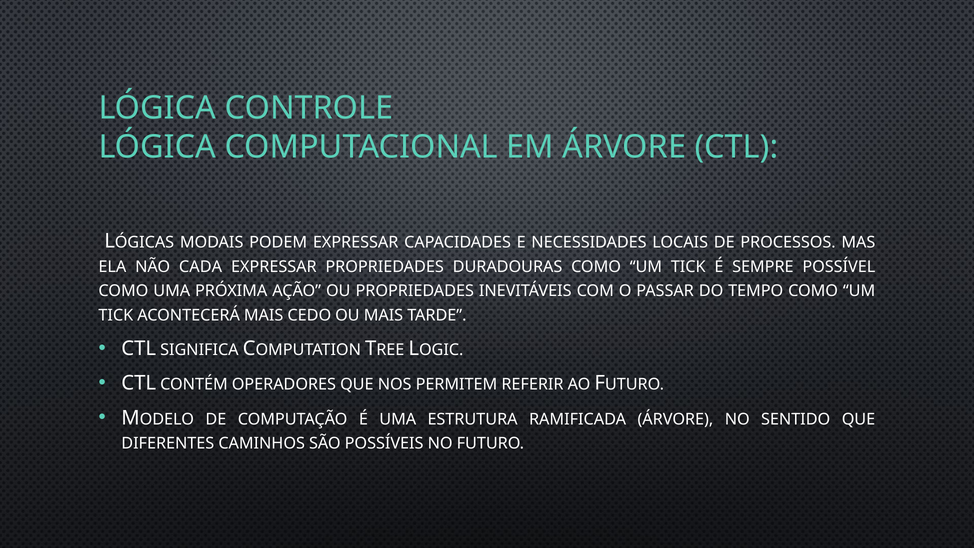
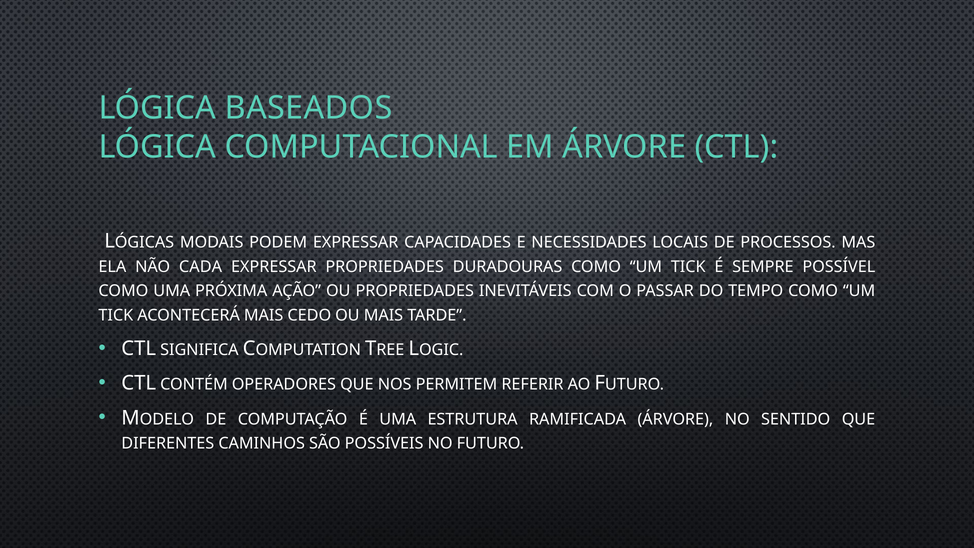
CONTROLE: CONTROLE -> BASEADOS (309, 108)
